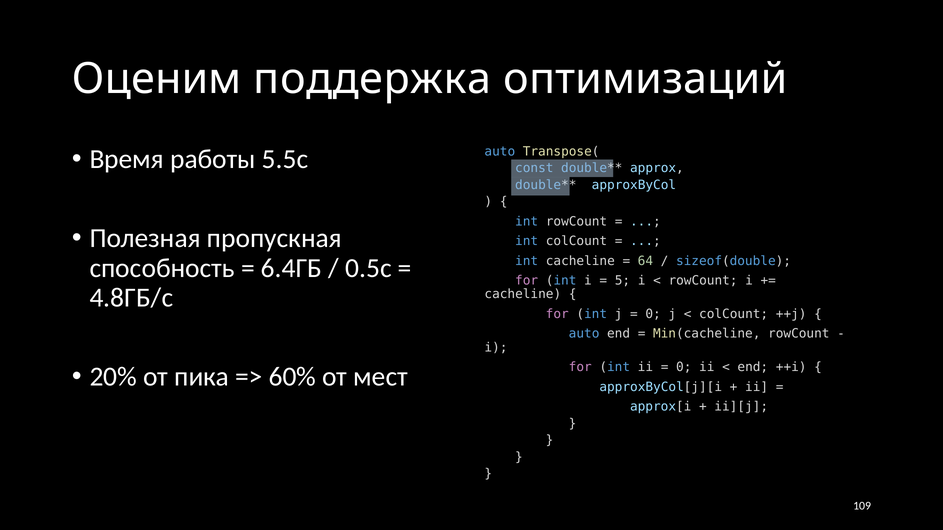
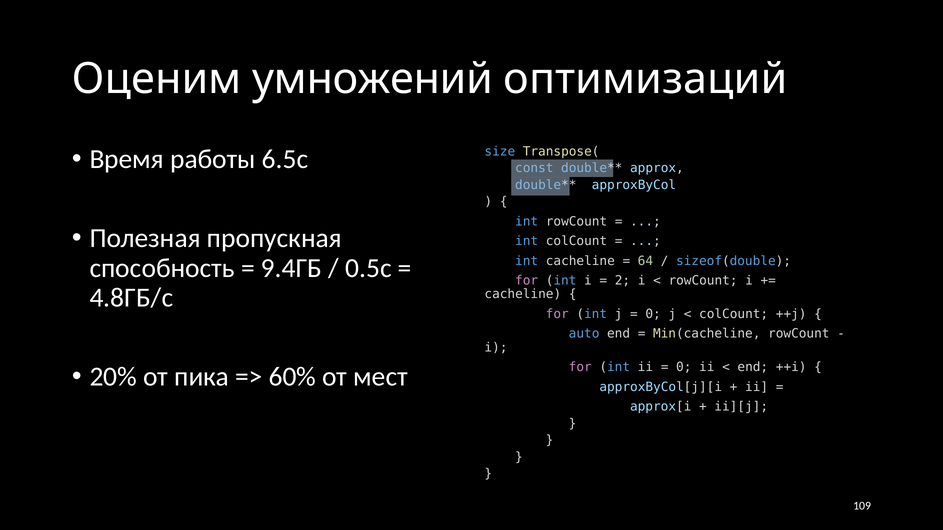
поддержка: поддержка -> умножений (373, 79)
5.5c: 5.5c -> 6.5c (285, 159)
auto: auto -> size (500, 152)
6.4ГБ: 6.4ГБ -> 9.4ГБ (292, 268)
5: 5 -> 2 (622, 281)
